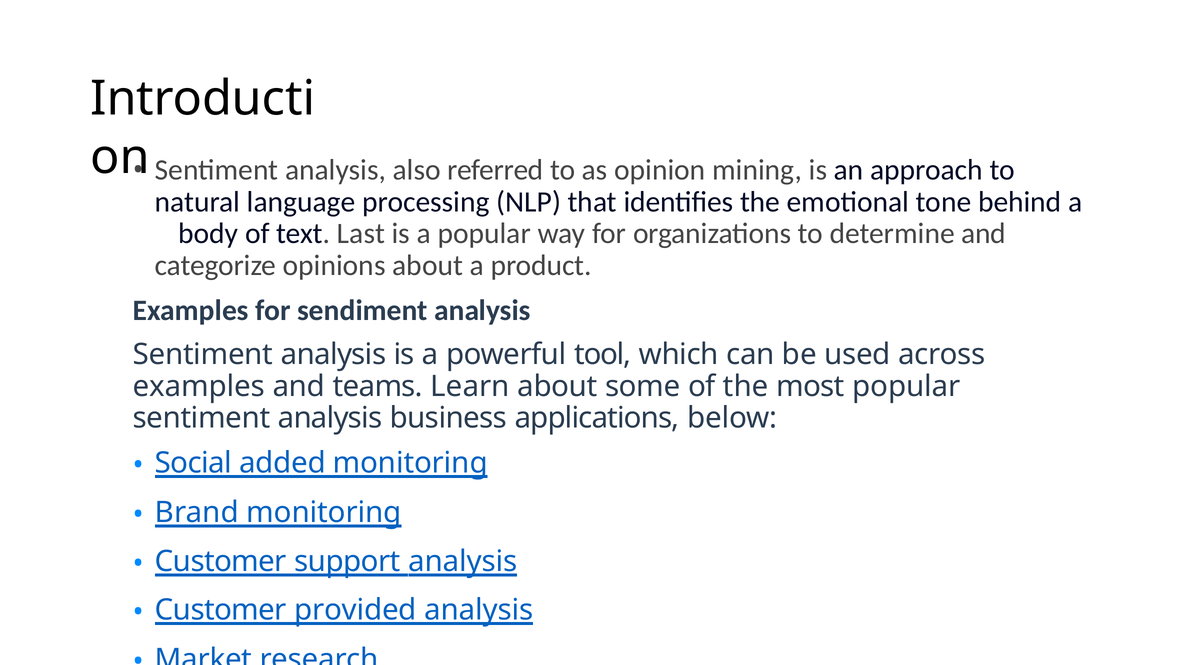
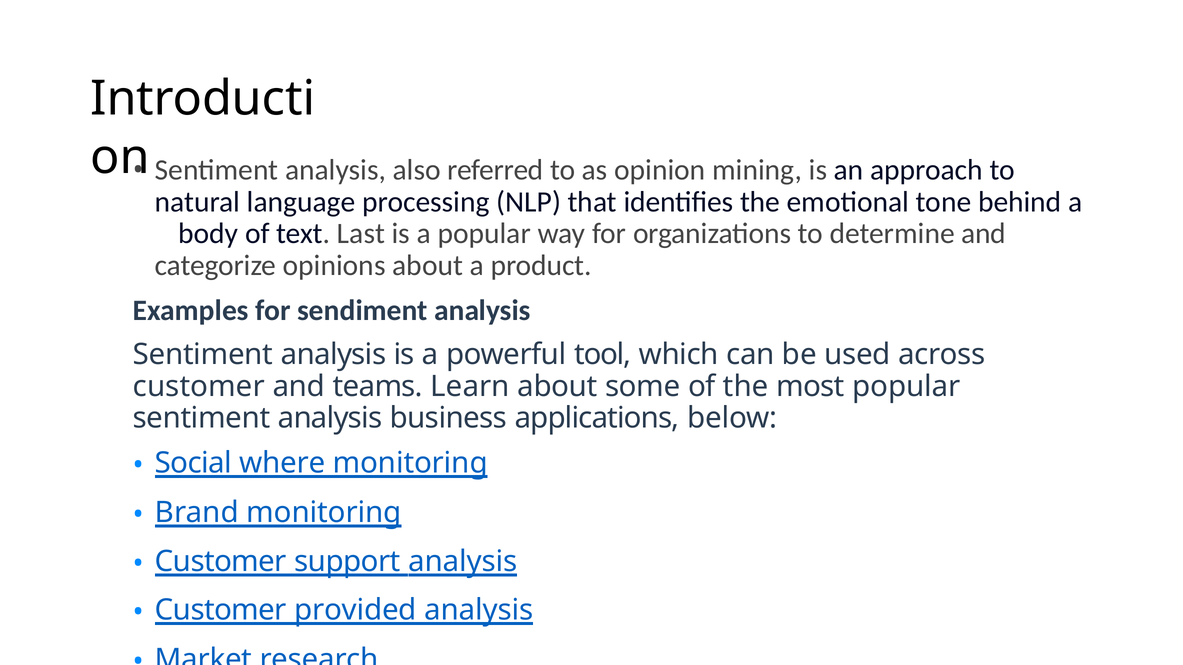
examples: examples -> customer (199, 387)
added: added -> where (282, 463)
